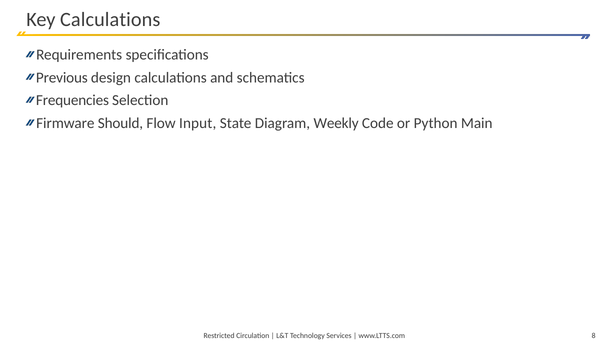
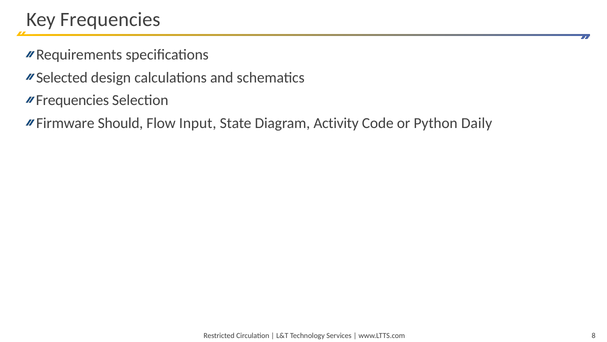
Key Calculations: Calculations -> Frequencies (110, 19)
Previous: Previous -> Selected (62, 77)
Weekly: Weekly -> Activity (336, 123)
Main: Main -> Daily (477, 123)
